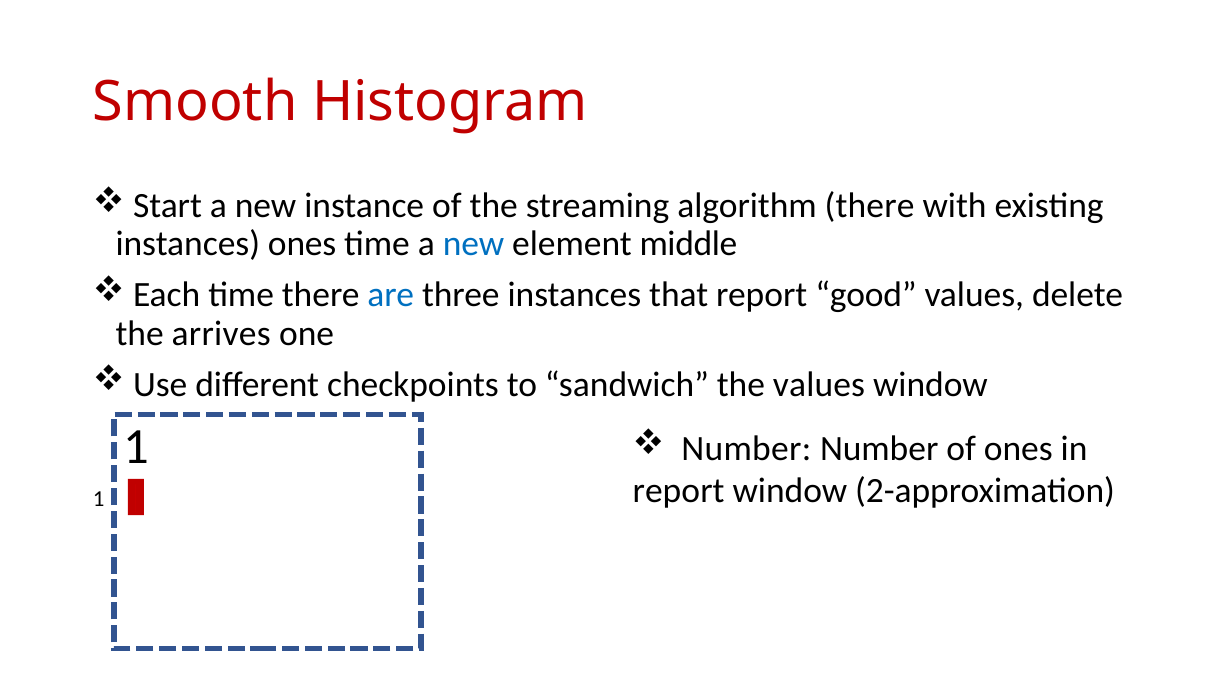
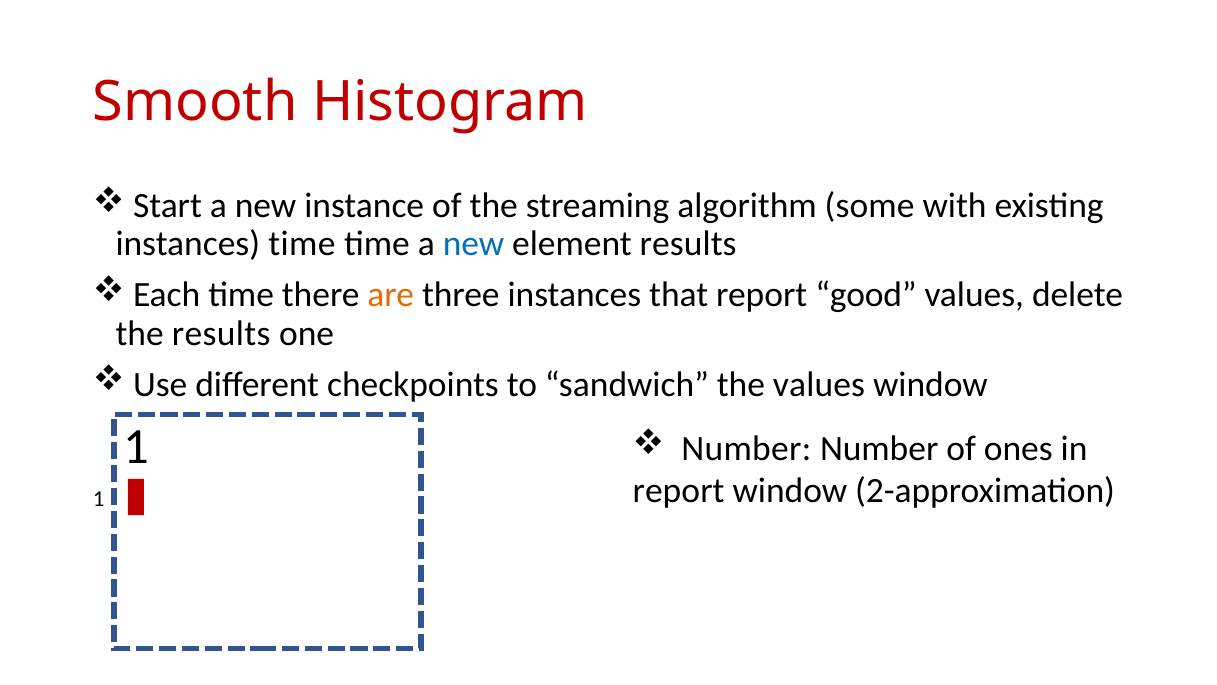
algorithm there: there -> some (870, 206)
instances ones: ones -> time (302, 244)
element middle: middle -> results (688, 244)
are colour: blue -> orange (391, 295)
the arrives: arrives -> results (221, 333)
